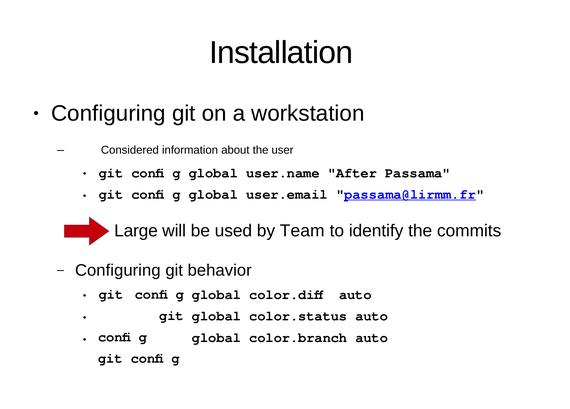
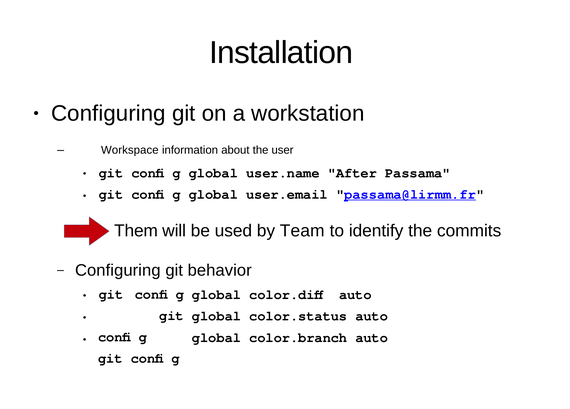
Considered: Considered -> Workspace (130, 150)
Large: Large -> Them (136, 231)
